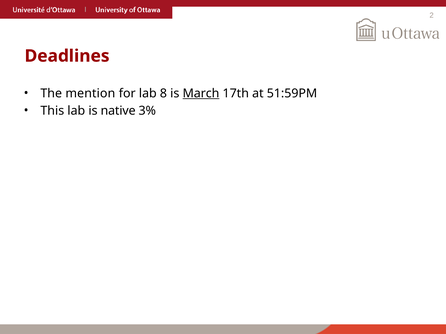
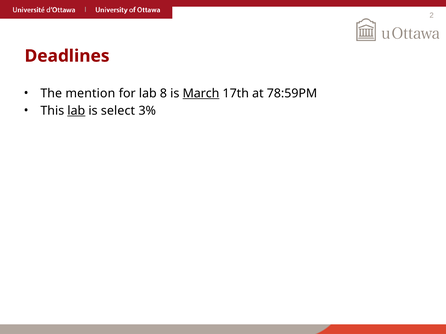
51:59PM: 51:59PM -> 78:59PM (292, 93)
lab underline: none -> present (76, 111)
native: native -> select (118, 111)
